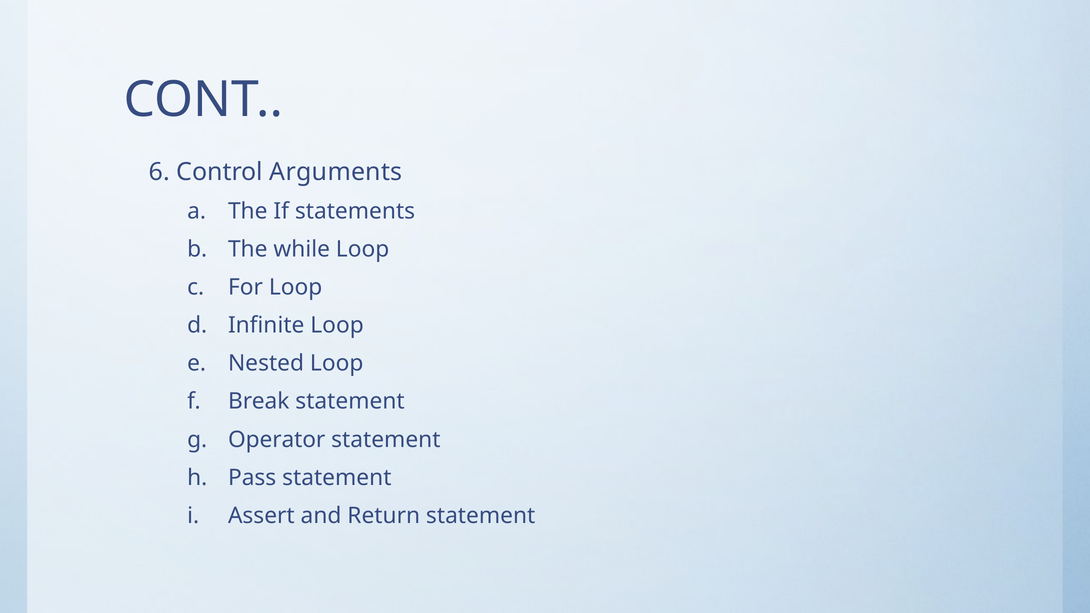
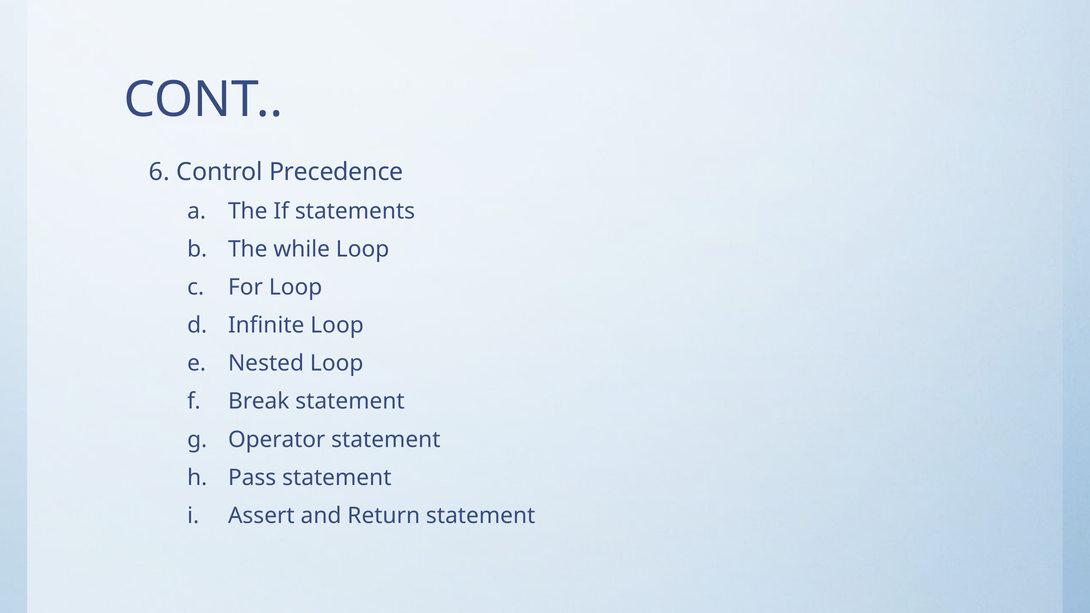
Arguments: Arguments -> Precedence (336, 172)
